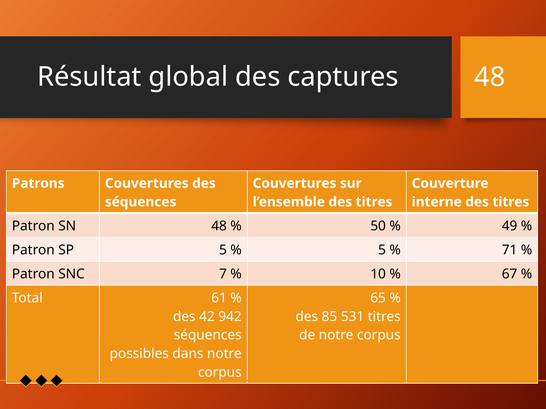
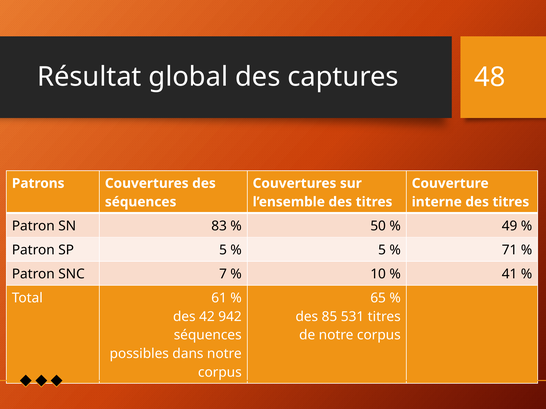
SN 48: 48 -> 83 (219, 226)
67: 67 -> 41 (510, 274)
